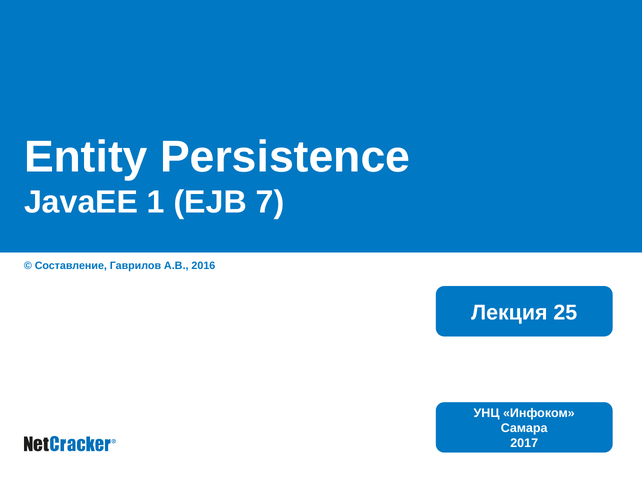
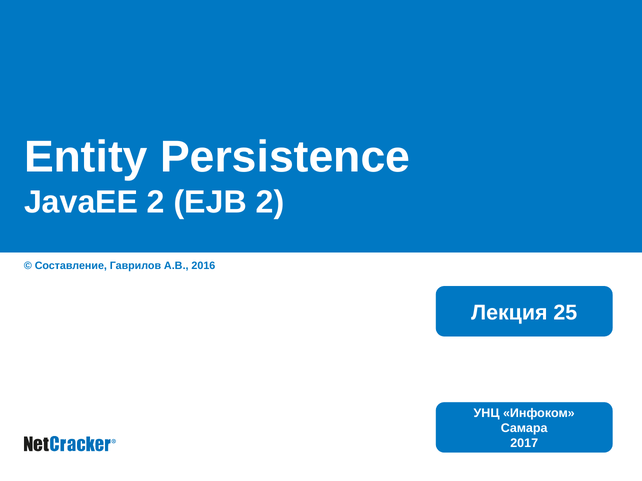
JavaEE 1: 1 -> 2 (156, 202)
EJB 7: 7 -> 2 (270, 202)
